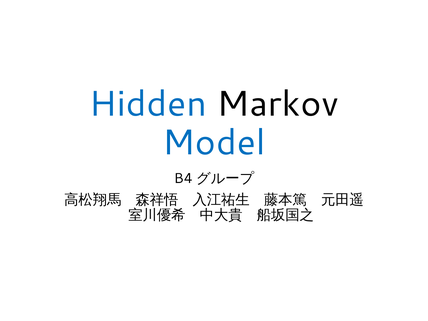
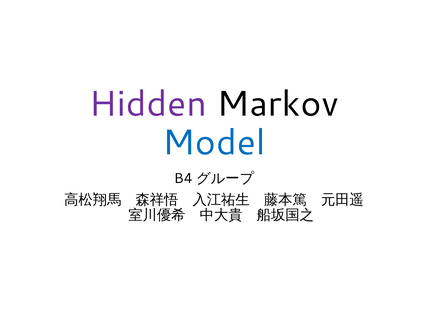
Hidden colour: blue -> purple (148, 104)
